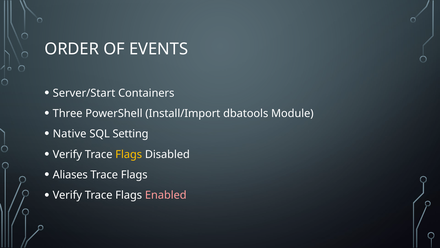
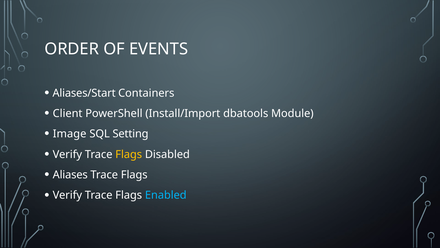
Server/Start: Server/Start -> Aliases/Start (84, 93)
Three: Three -> Client (68, 113)
Native: Native -> Image (70, 134)
Enabled colour: pink -> light blue (166, 195)
